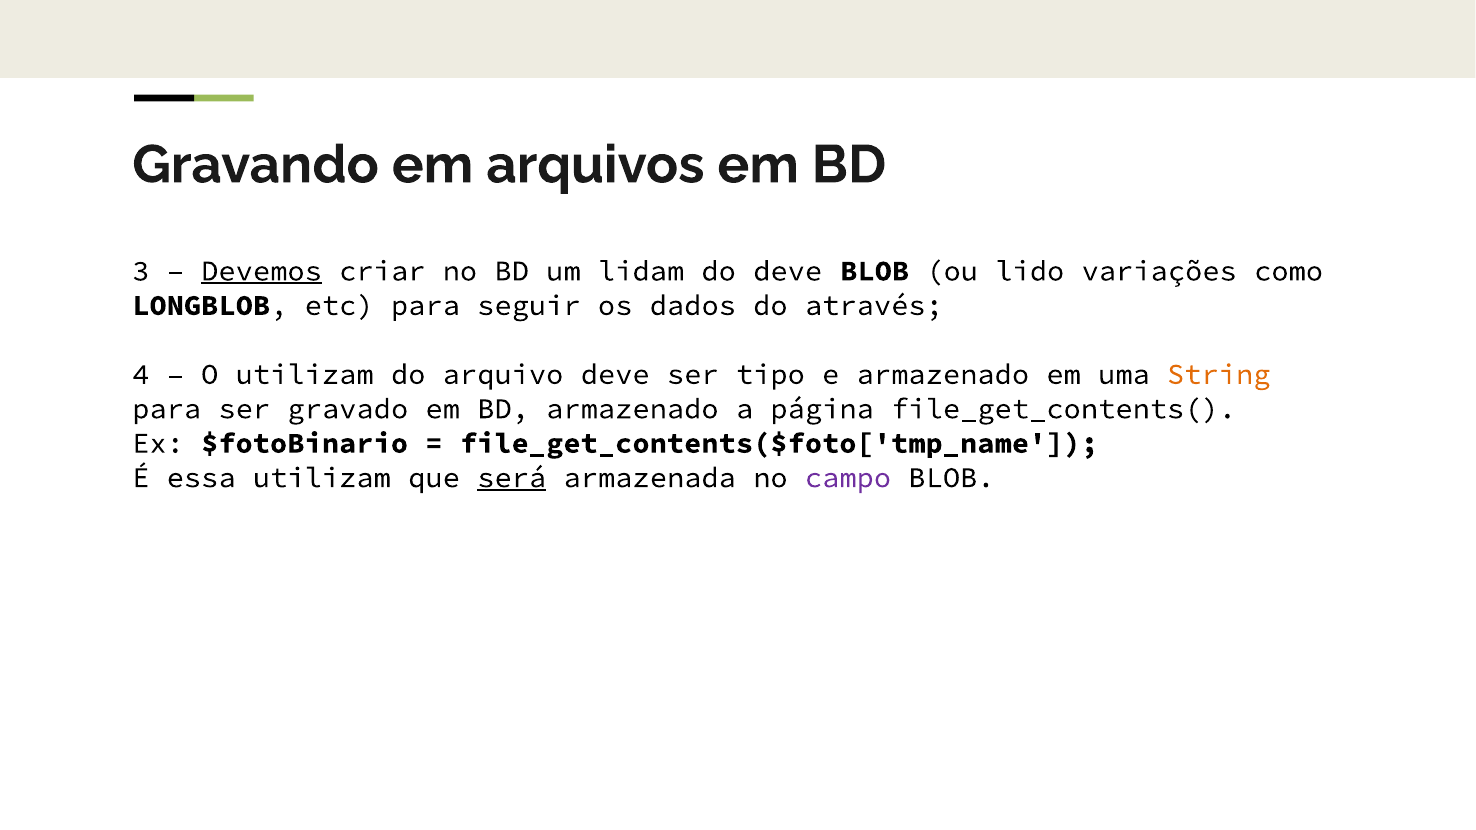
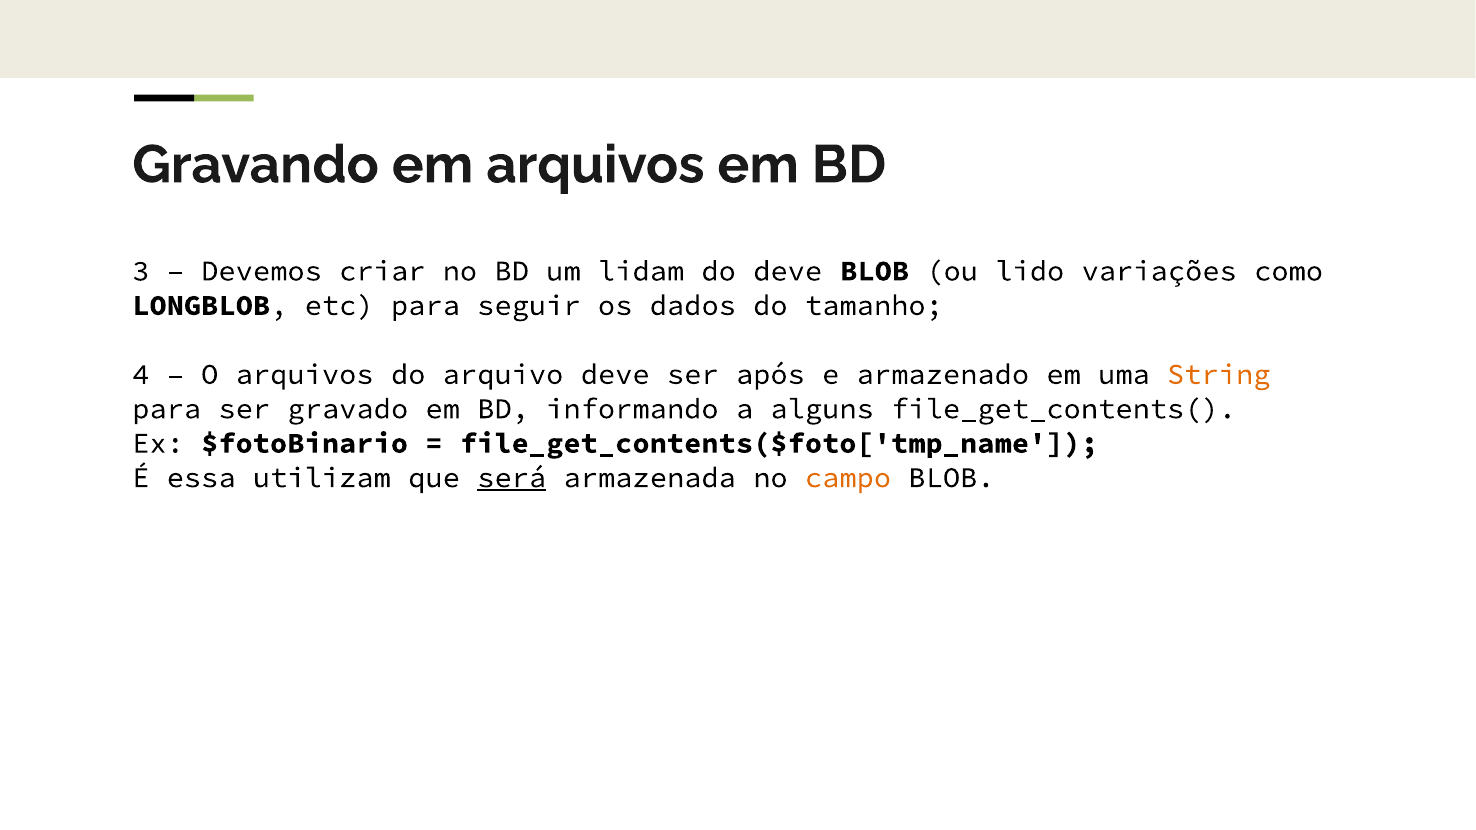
Devemos underline: present -> none (262, 271)
através: através -> tamanho (874, 306)
O utilizam: utilizam -> arquivos (305, 374)
tipo: tipo -> após (770, 374)
BD armazenado: armazenado -> informando (632, 409)
página: página -> alguns (822, 409)
campo colour: purple -> orange (848, 478)
